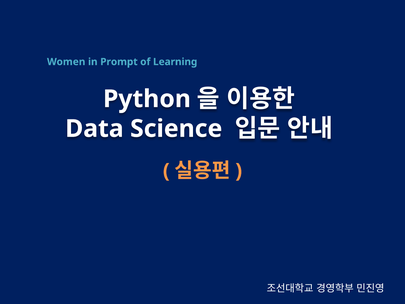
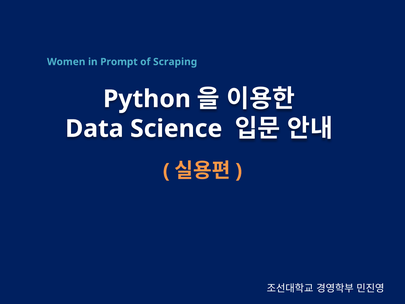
Learning: Learning -> Scraping (175, 62)
